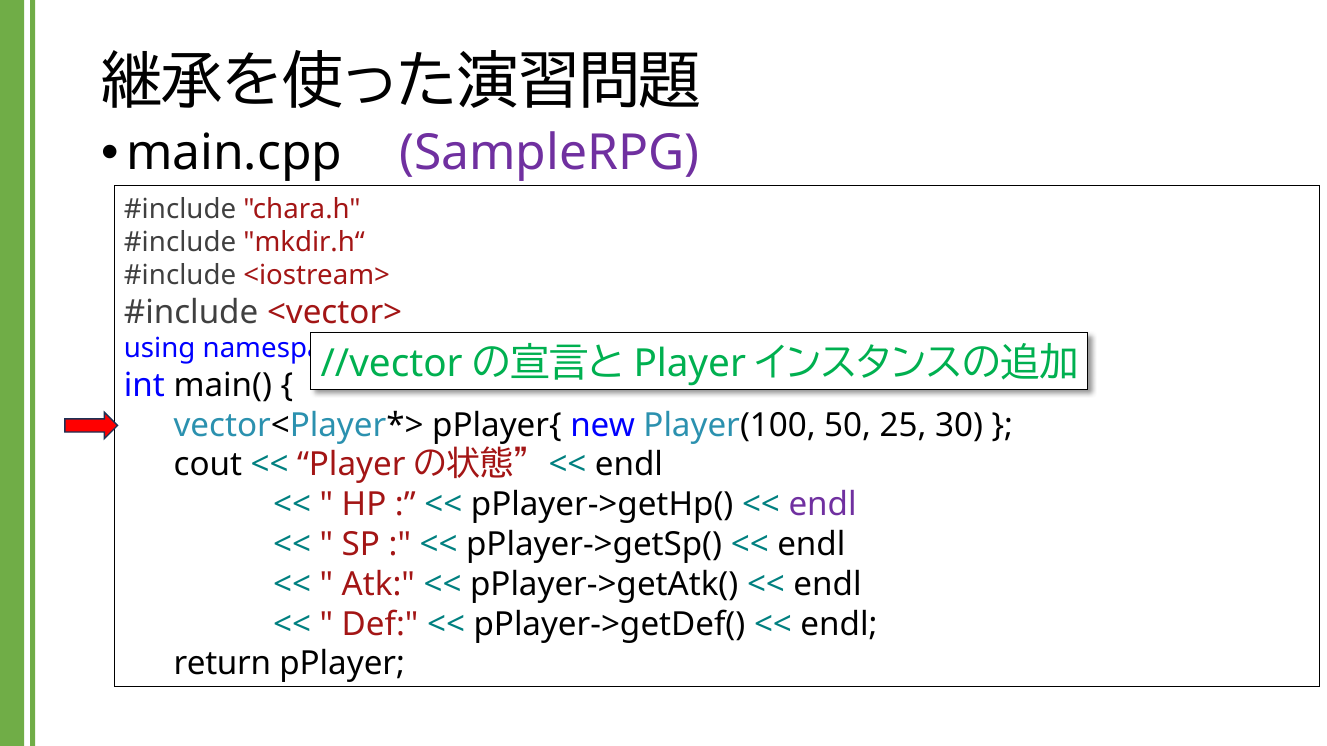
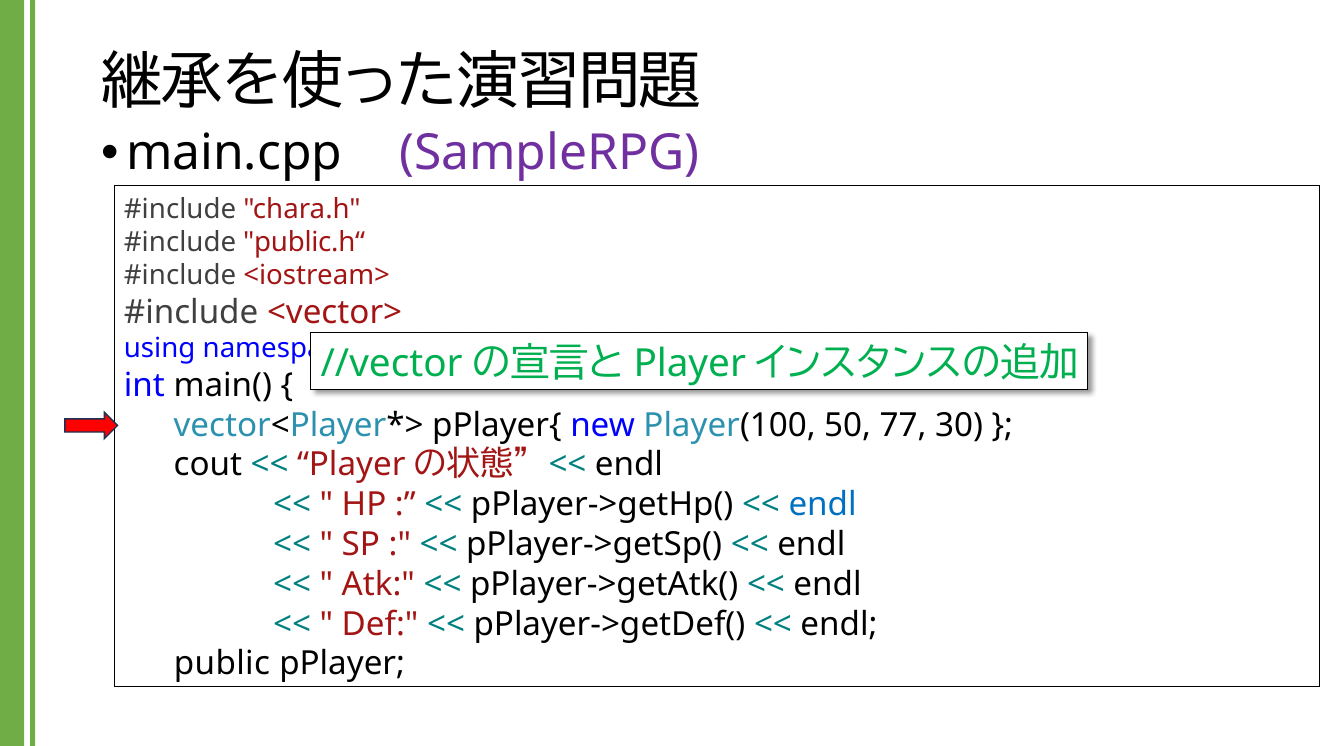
mkdir.h“: mkdir.h“ -> public.h“ (304, 243)
25: 25 -> 77 (903, 425)
endl colour: purple -> blue (823, 505)
return: return -> public (222, 664)
